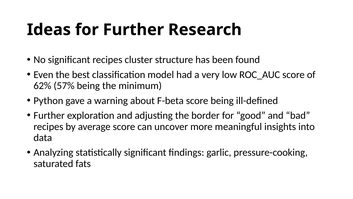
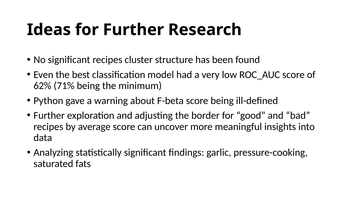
57%: 57% -> 71% (64, 86)
